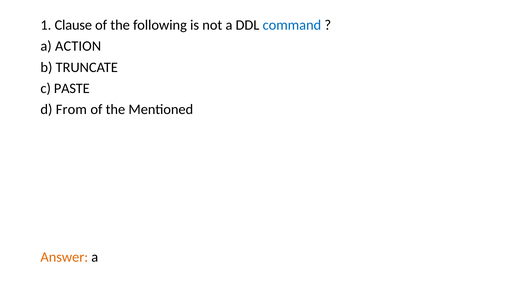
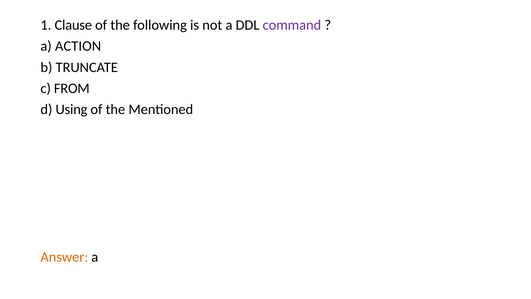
command colour: blue -> purple (292, 25)
PASTE: PASTE -> FROM (72, 88)
From: From -> Using (71, 109)
